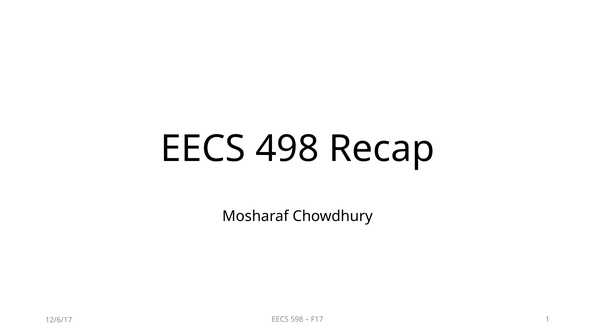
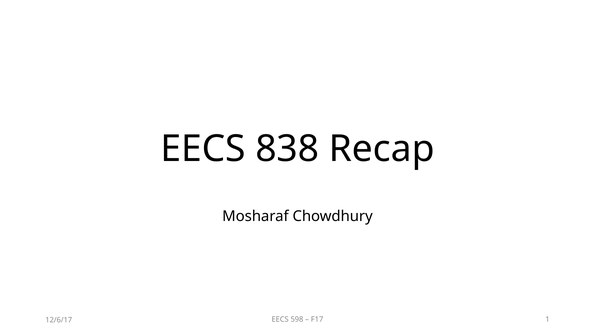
498: 498 -> 838 (287, 149)
